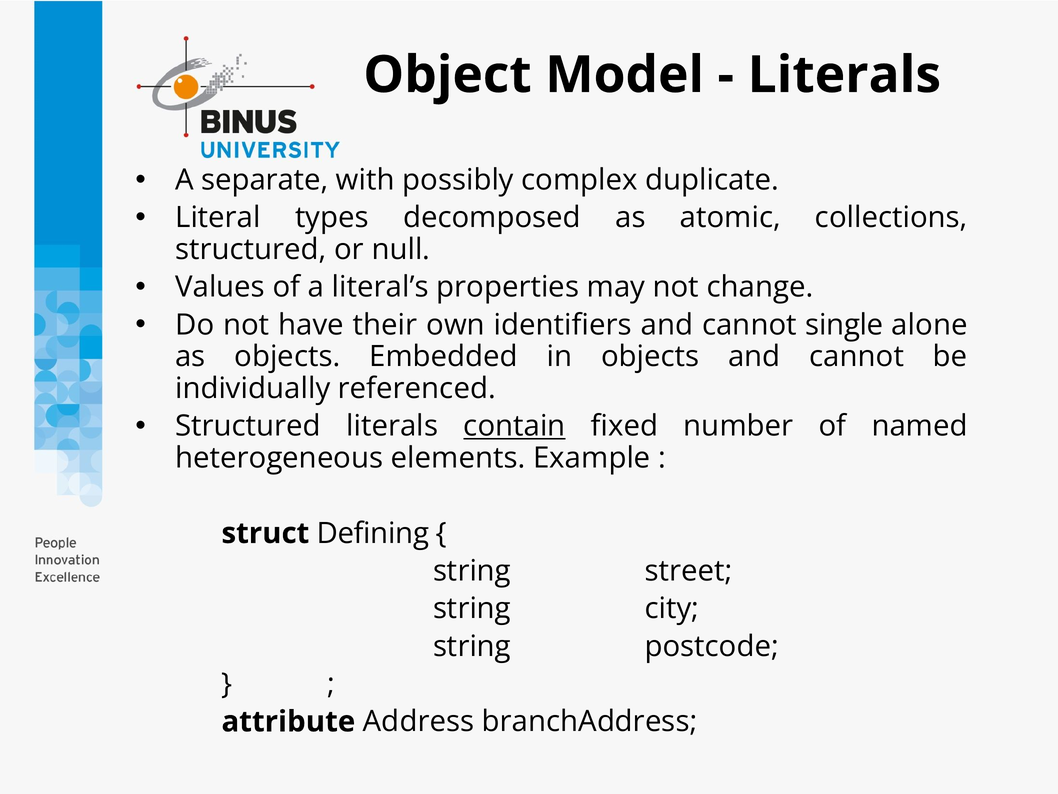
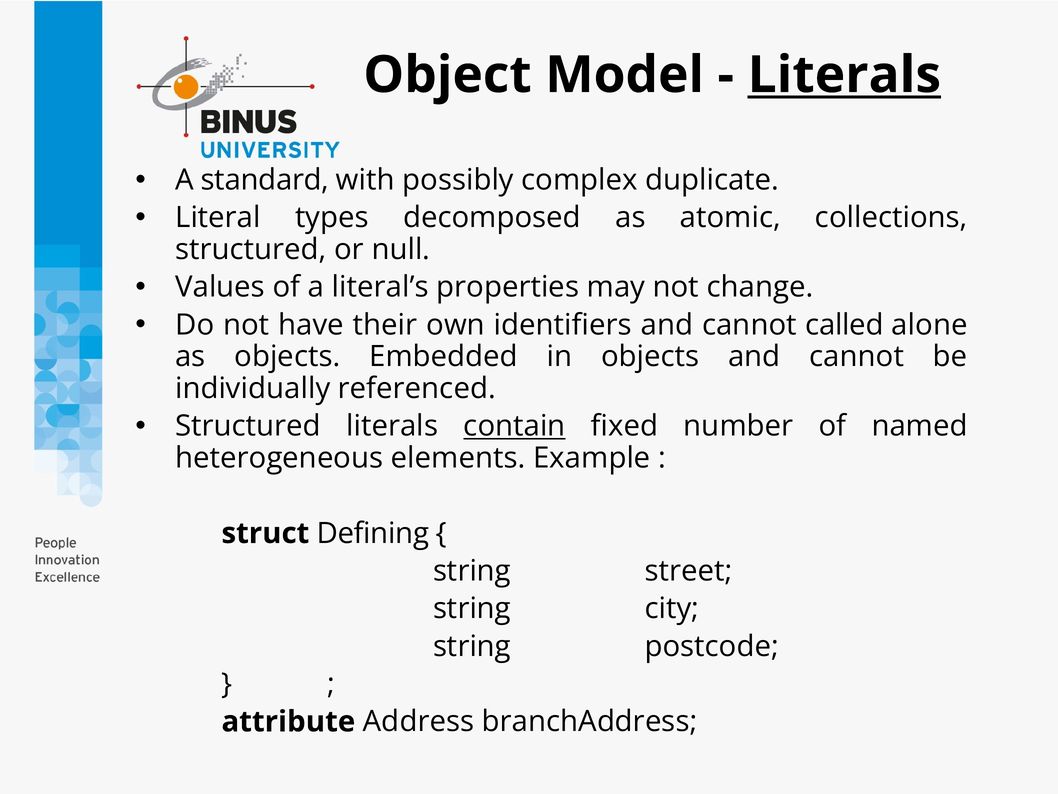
Literals underline: none -> present (844, 75)
separate: separate -> standard (265, 180)
single: single -> called (844, 325)
